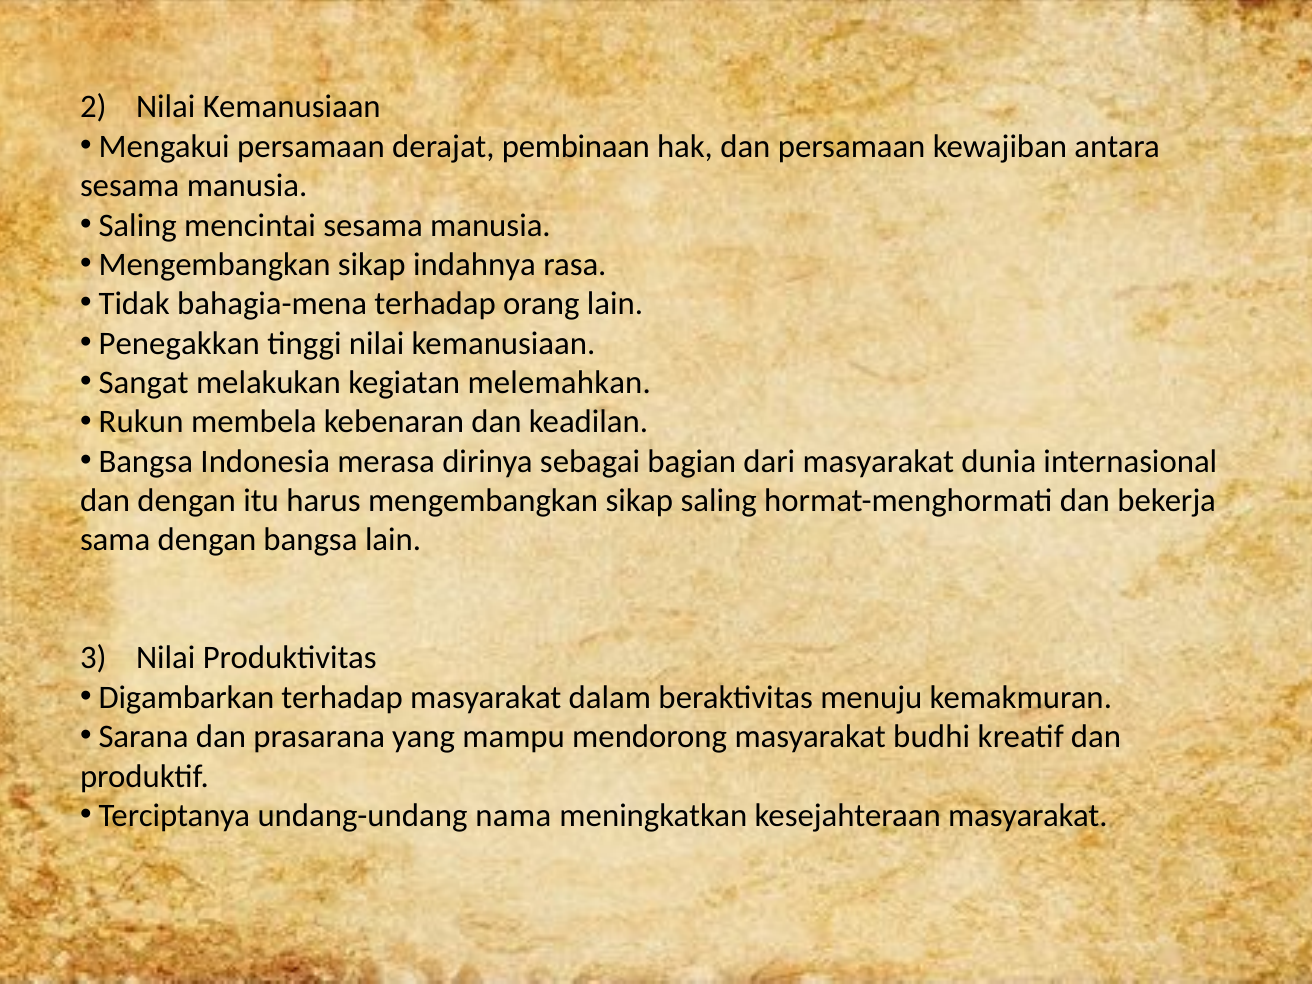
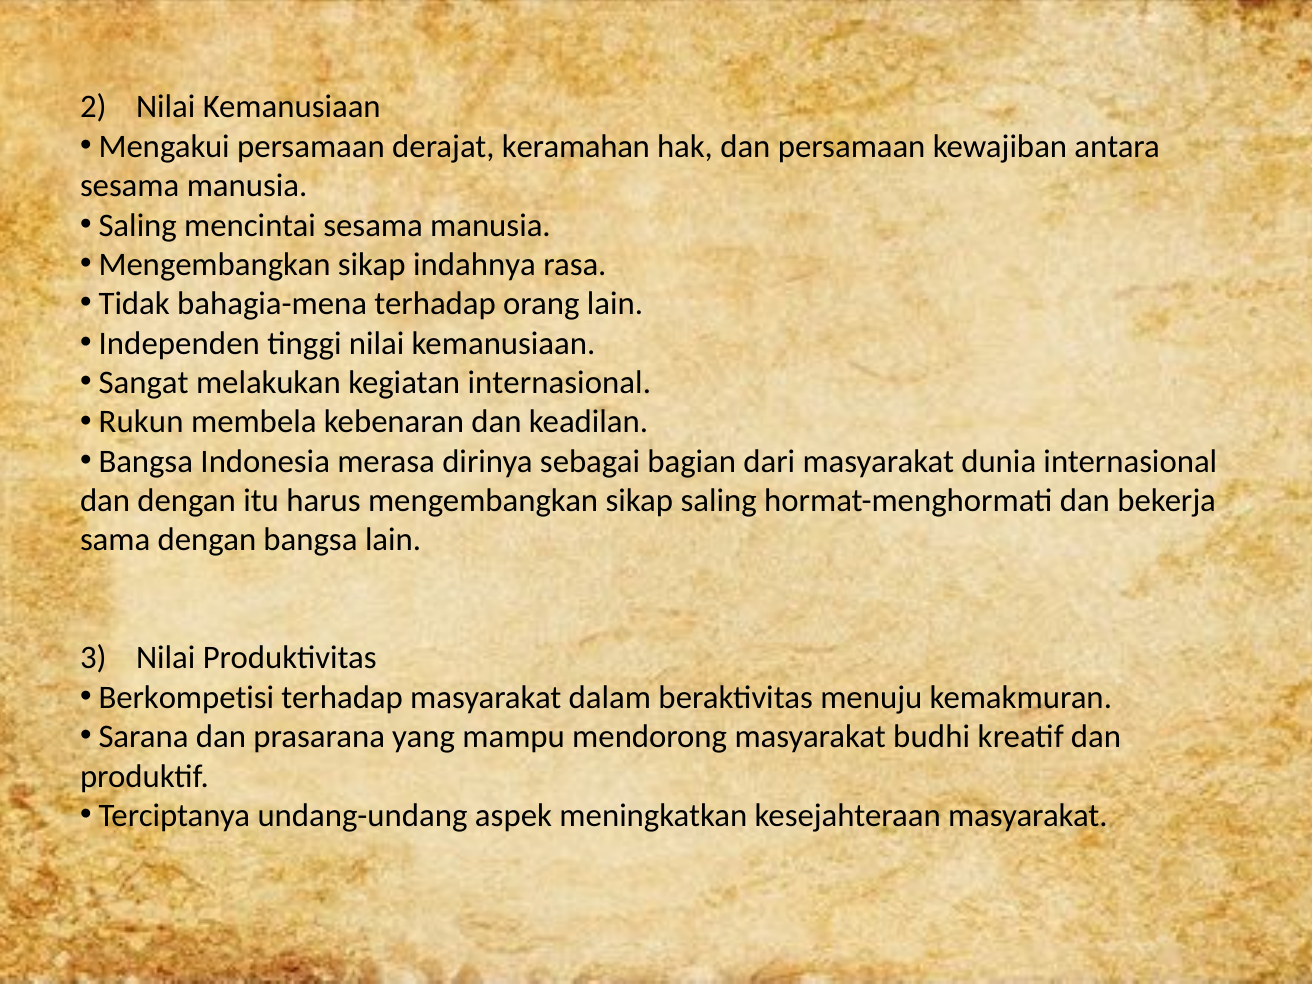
pembinaan: pembinaan -> keramahan (576, 146)
Penegakkan: Penegakkan -> Independen (179, 343)
kegiatan melemahkan: melemahkan -> internasional (559, 383)
Digambarkan: Digambarkan -> Berkompetisi (186, 698)
nama: nama -> aspek (513, 816)
